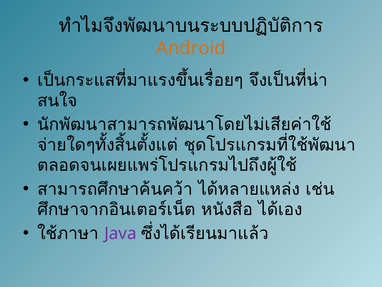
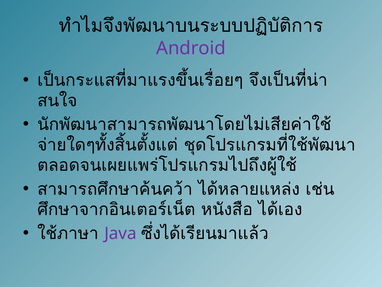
Android colour: orange -> purple (191, 48)
